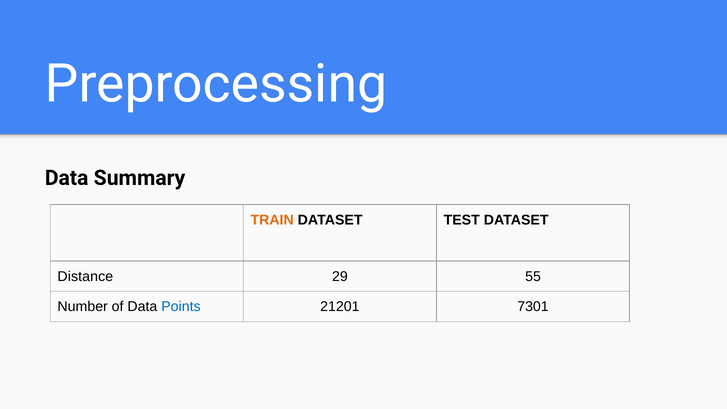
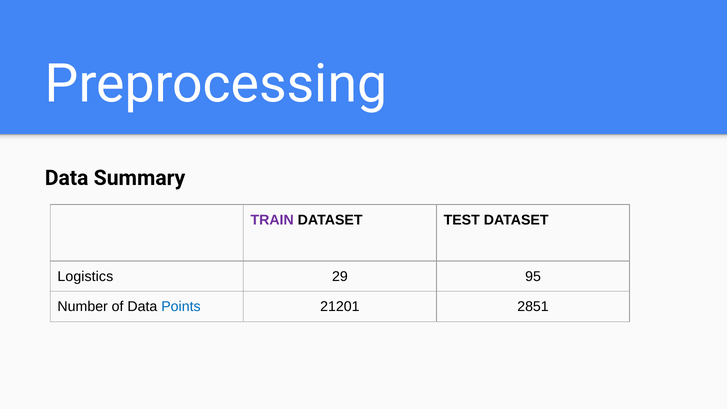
TRAIN colour: orange -> purple (272, 220)
Distance: Distance -> Logistics (85, 276)
55: 55 -> 95 (533, 276)
7301: 7301 -> 2851 (533, 307)
